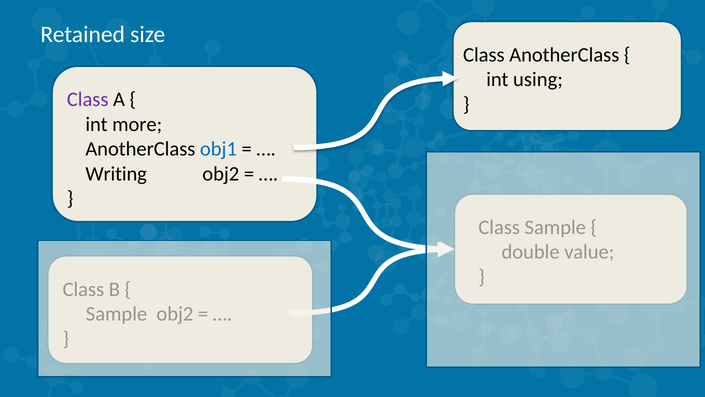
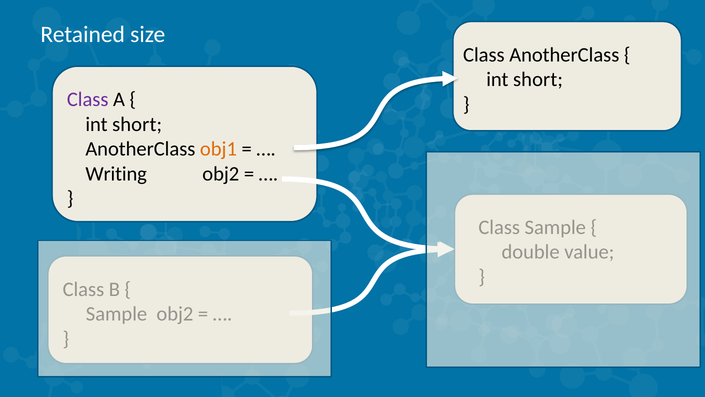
using: using -> short (538, 80)
more: more -> short (137, 124)
obj1 colour: blue -> orange (218, 149)
